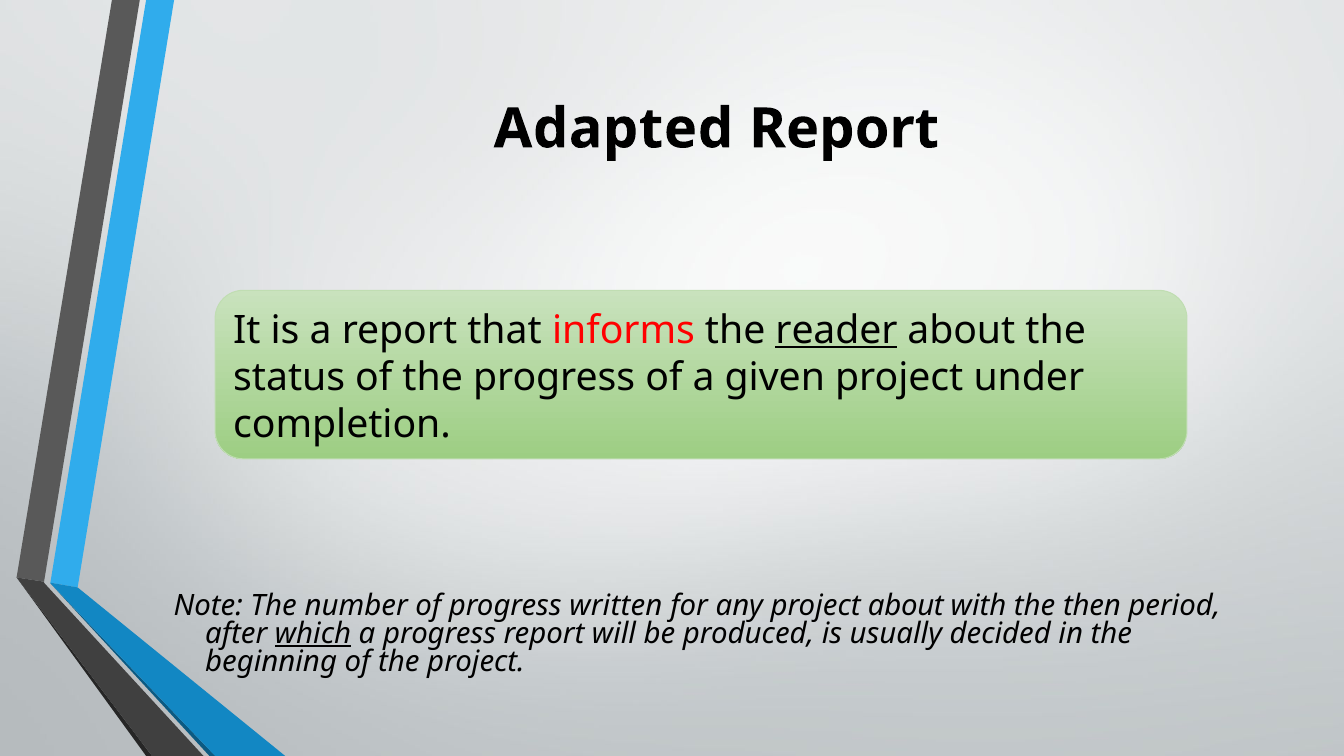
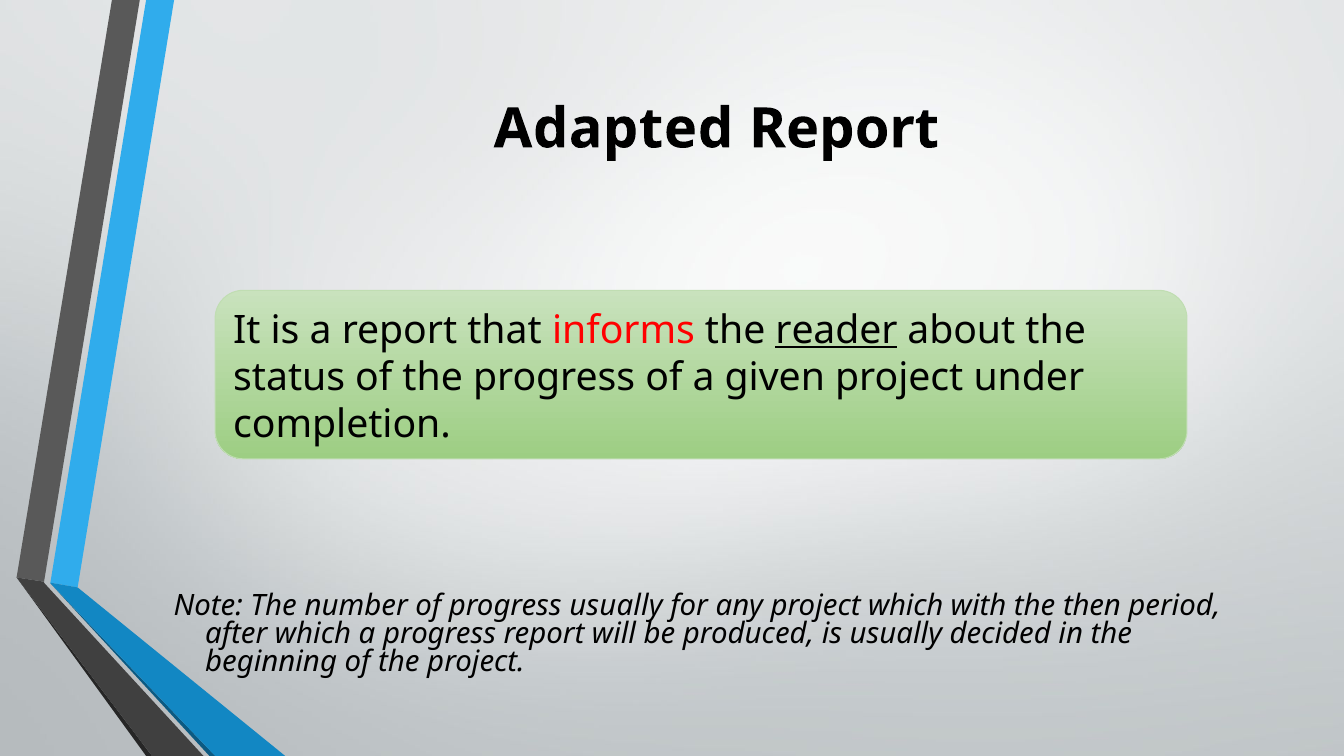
progress written: written -> usually (616, 605)
project about: about -> which (906, 605)
which underline: present -> none (313, 634)
